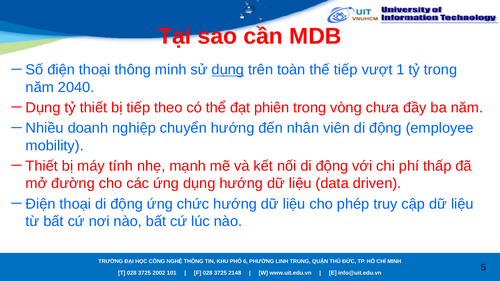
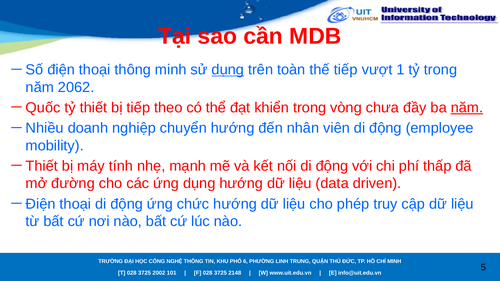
2040: 2040 -> 2062 (76, 87)
Dụng: Dụng -> Quốc (43, 108)
phiên: phiên -> khiển (272, 108)
năm underline: none -> present (467, 108)
